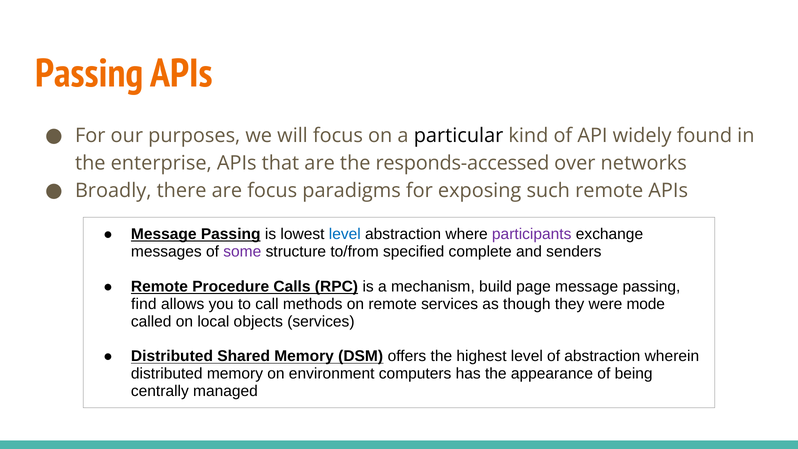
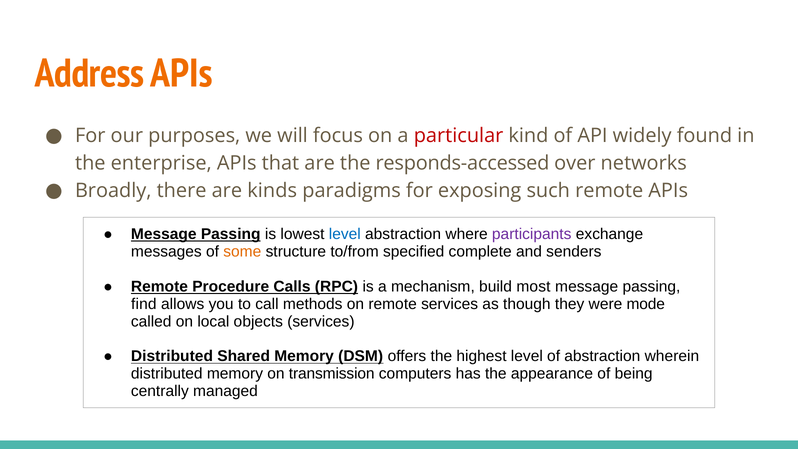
Passing: Passing -> Address (90, 74)
particular colour: black -> red (459, 135)
are focus: focus -> kinds (272, 190)
some colour: purple -> orange (242, 252)
page: page -> most (533, 287)
environment: environment -> transmission (332, 374)
